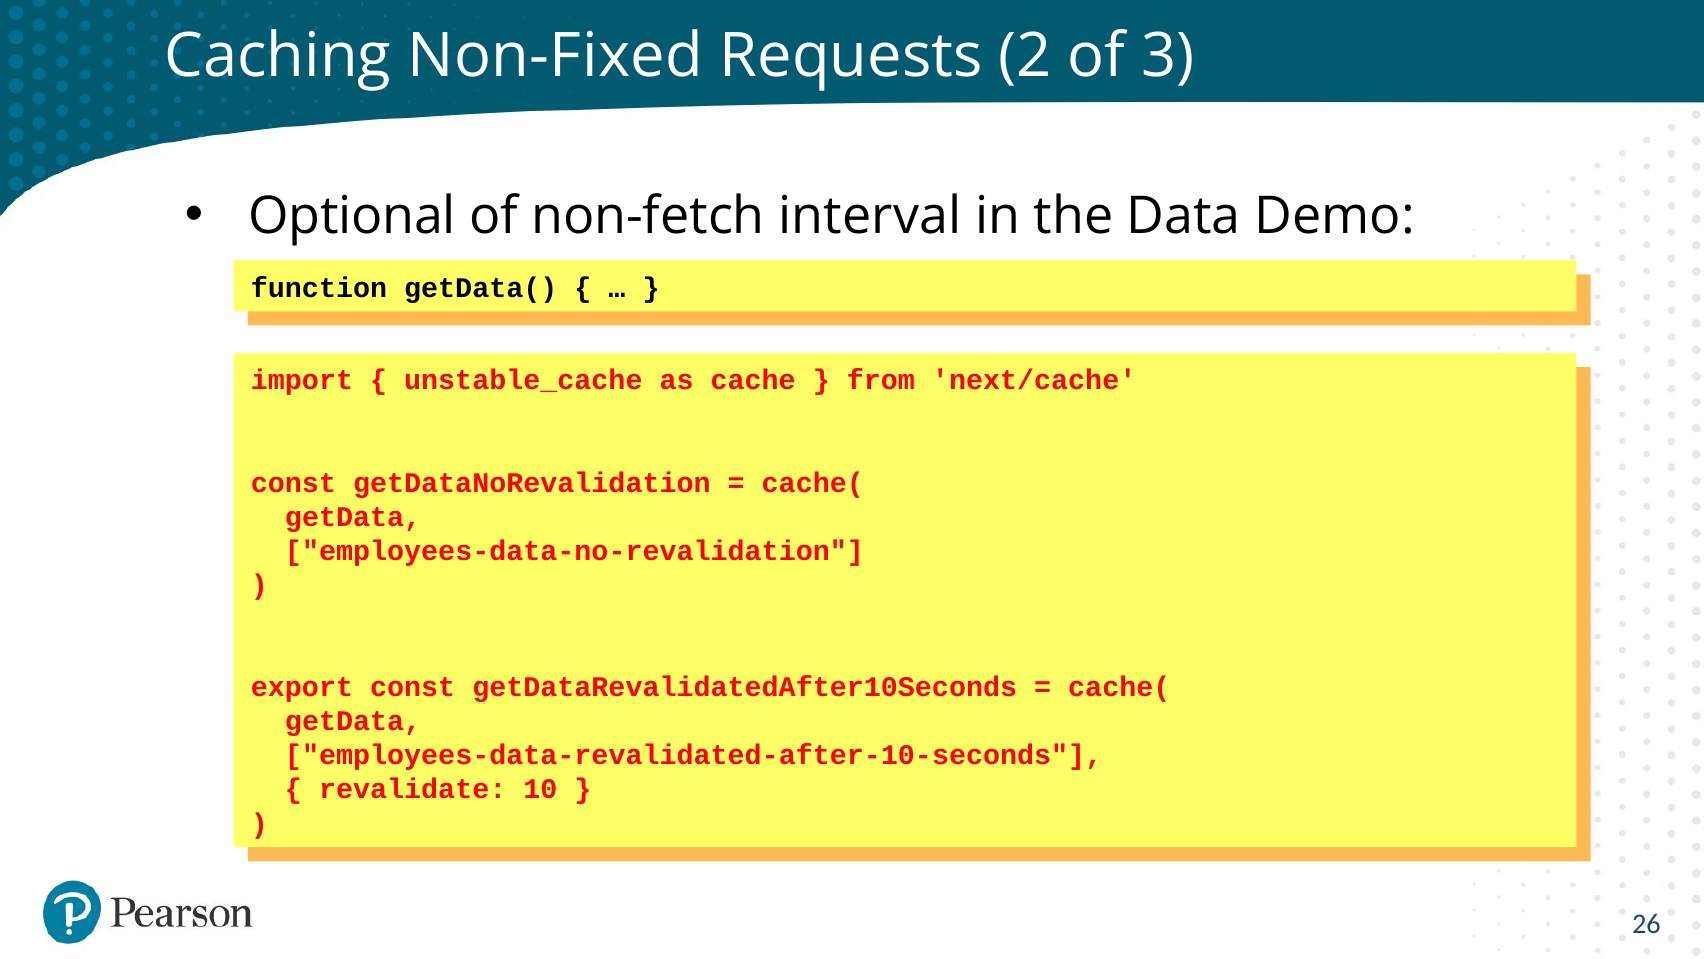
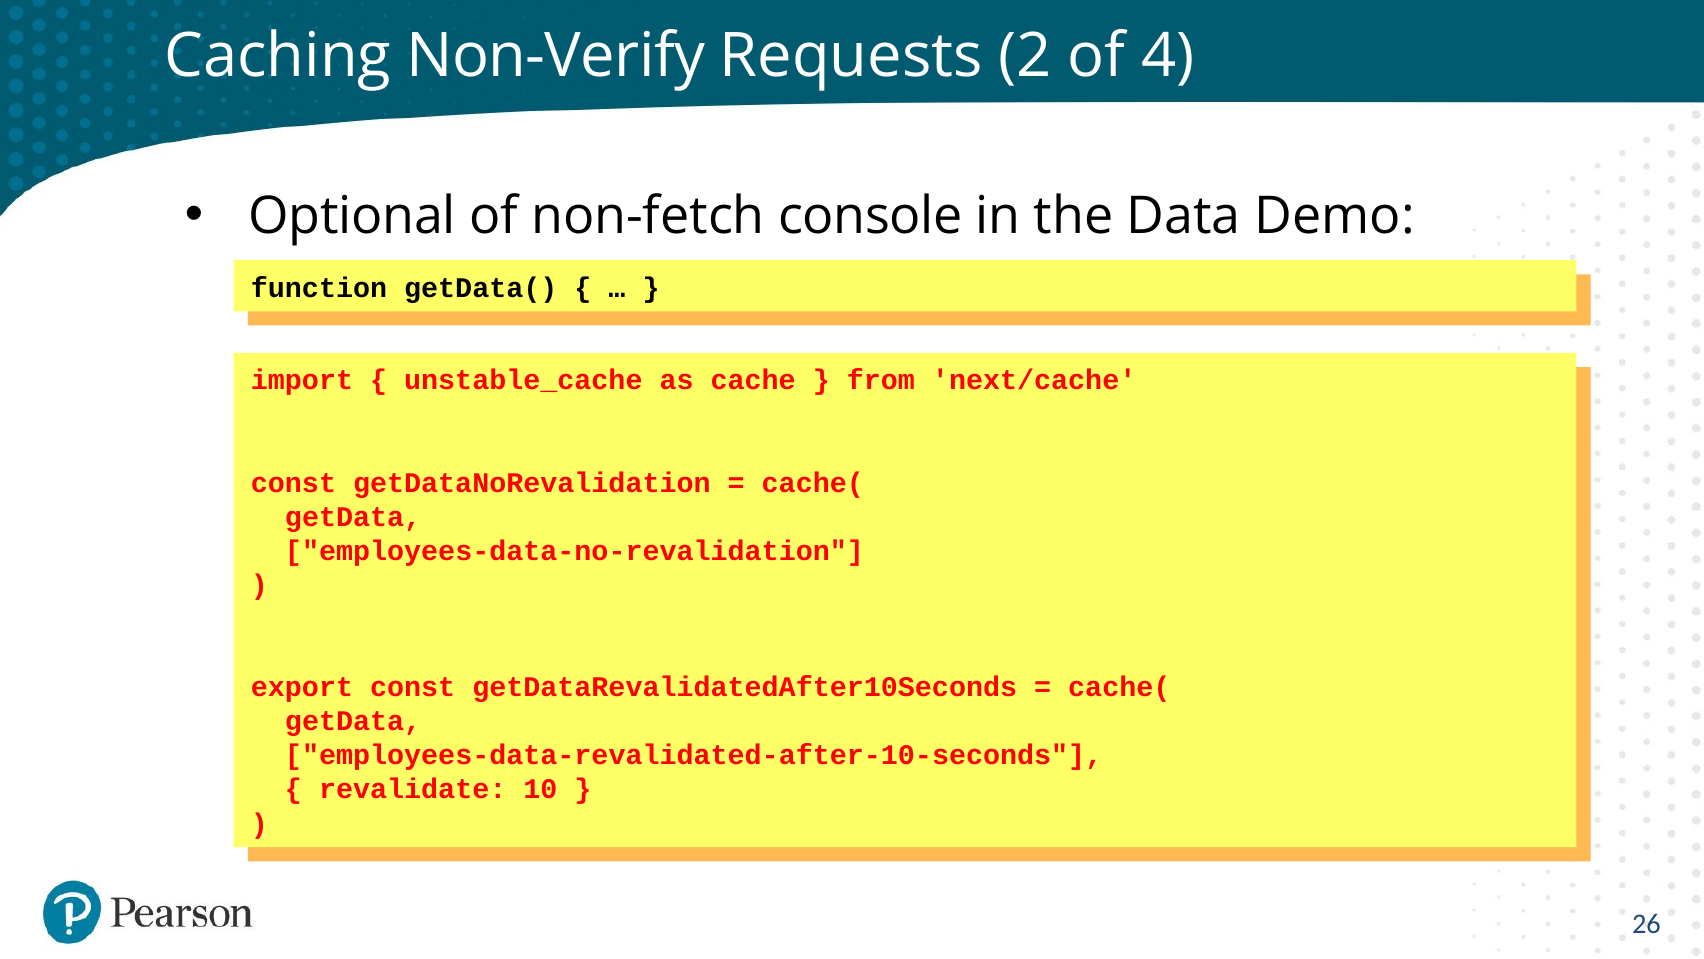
Non-Fixed: Non-Fixed -> Non-Verify (556, 56)
3: 3 -> 4 (1168, 56)
interval: interval -> console (870, 216)
